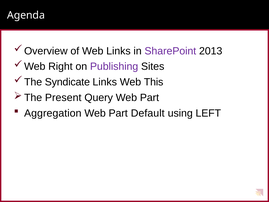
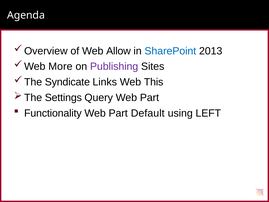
Web Links: Links -> Allow (119, 51)
SharePoint colour: purple -> blue (170, 51)
Right: Right -> More (60, 66)
Present: Present -> Settings (63, 98)
Aggregation: Aggregation -> Functionality (53, 113)
